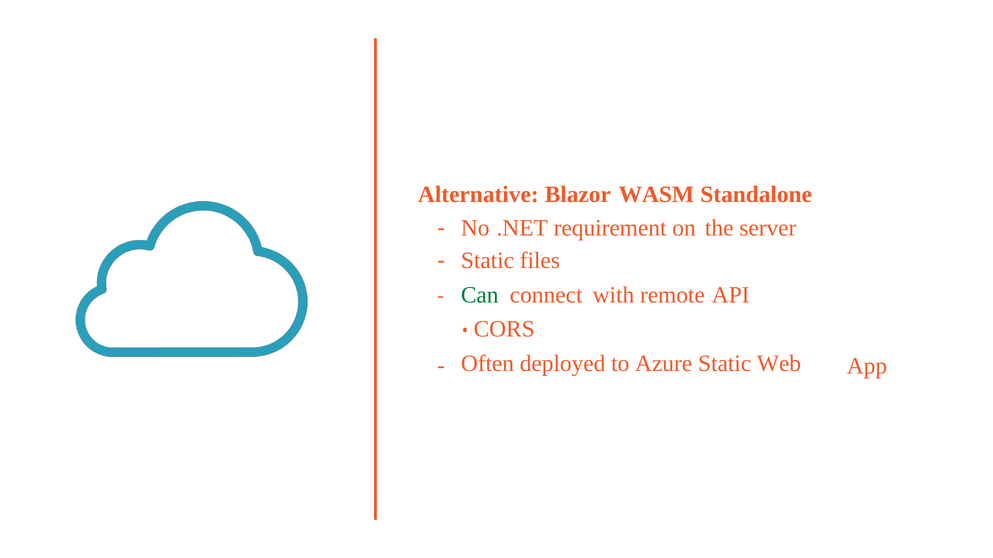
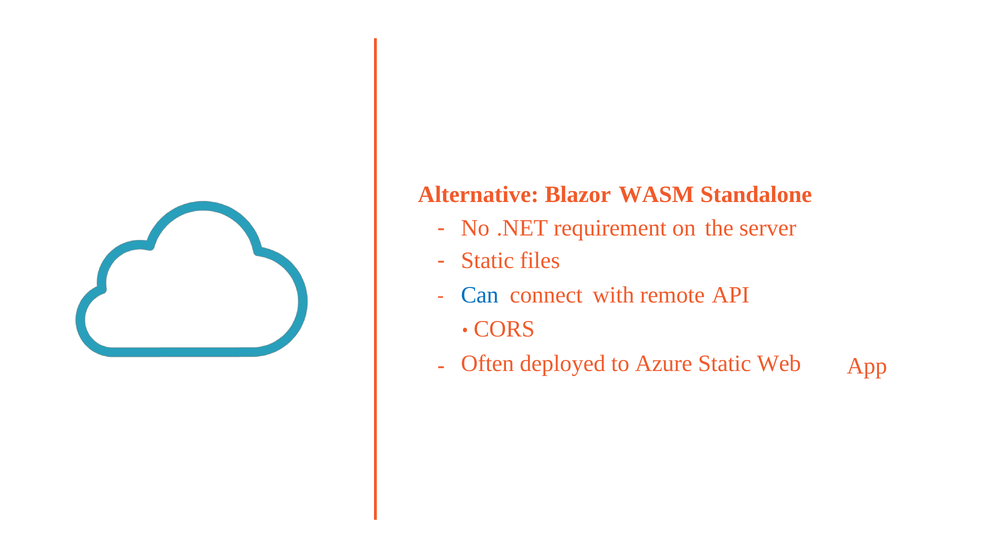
Can colour: green -> blue (480, 295)
